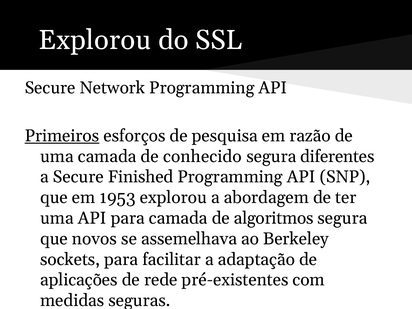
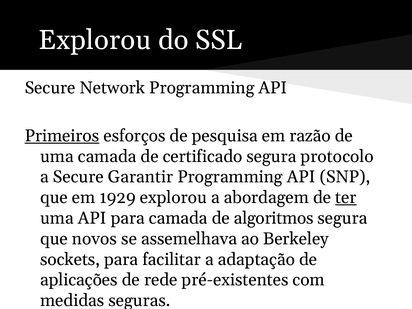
conhecido: conhecido -> certificado (203, 156)
diferentes: diferentes -> protocolo (337, 156)
Finished: Finished -> Garantir (141, 177)
1953: 1953 -> 1929 (118, 198)
ter underline: none -> present (346, 198)
